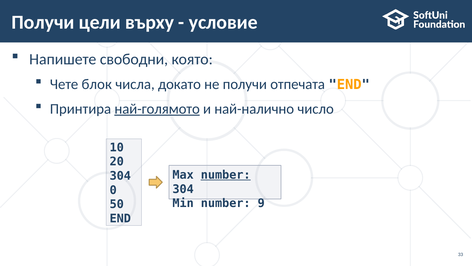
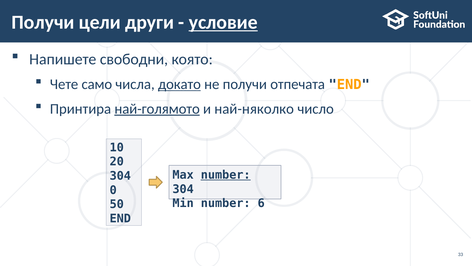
върху: върху -> други (150, 22)
условие underline: none -> present (223, 22)
блок: блок -> само (97, 84)
докато underline: none -> present (179, 84)
най-налично: най-налично -> най-няколко (254, 109)
9: 9 -> 6 (261, 203)
